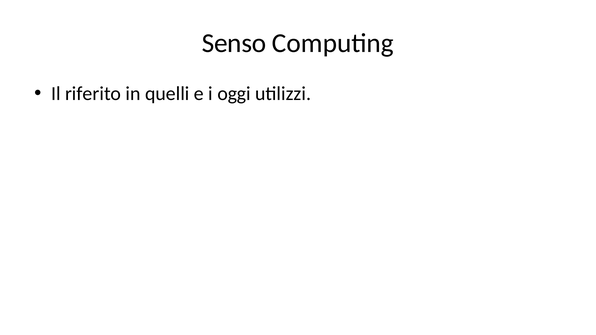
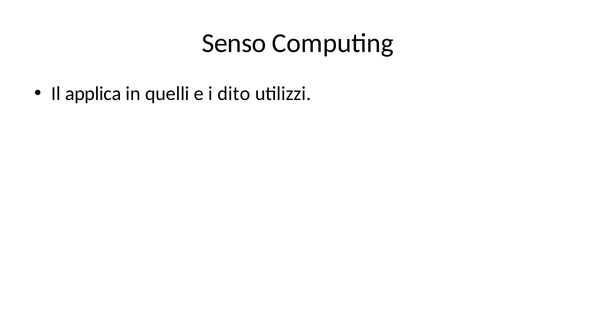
riferito: riferito -> applica (93, 94)
oggi: oggi -> dito (234, 94)
